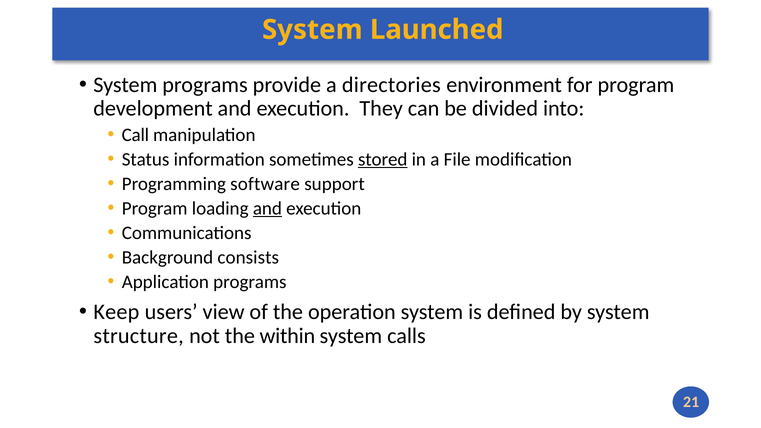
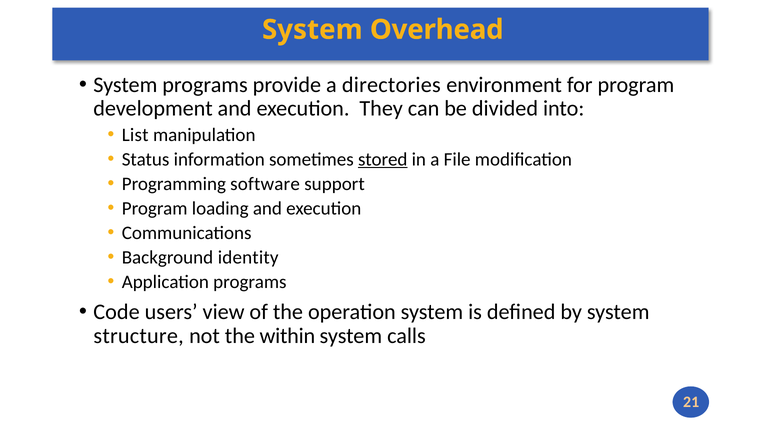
Launched: Launched -> Overhead (437, 30)
Call: Call -> List (135, 135)
and underline: present -> none (267, 208)
consists: consists -> identity (248, 257)
Keep: Keep -> Code (116, 312)
